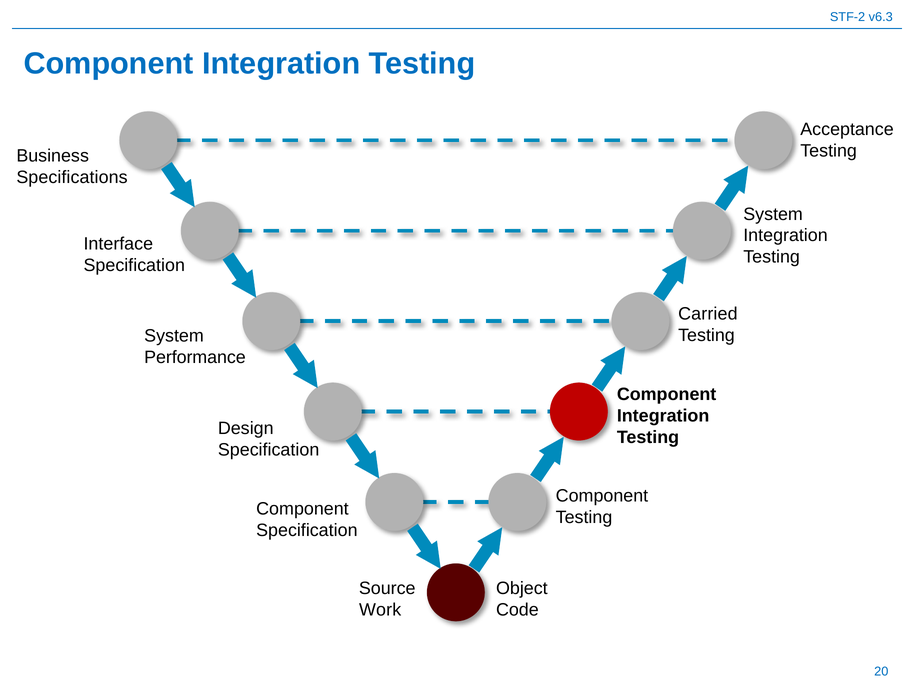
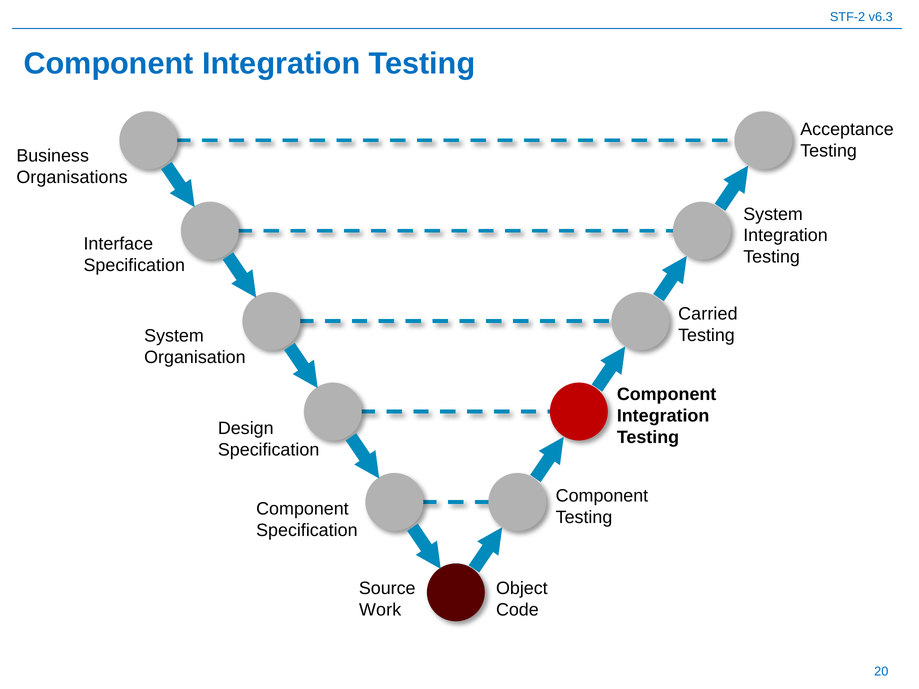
Specifications: Specifications -> Organisations (72, 177)
Performance: Performance -> Organisation (195, 358)
